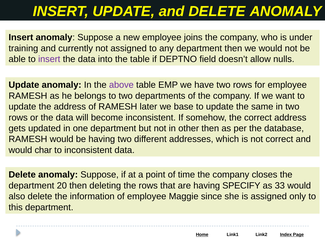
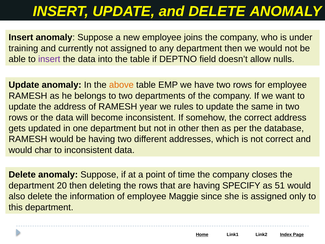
above colour: purple -> orange (121, 85)
later: later -> year (148, 107)
base: base -> rules (184, 107)
33: 33 -> 51 (280, 185)
